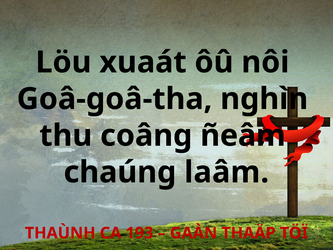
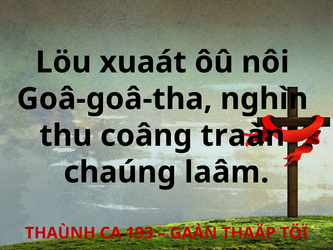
ñeâm: ñeâm -> traàn (243, 135)
